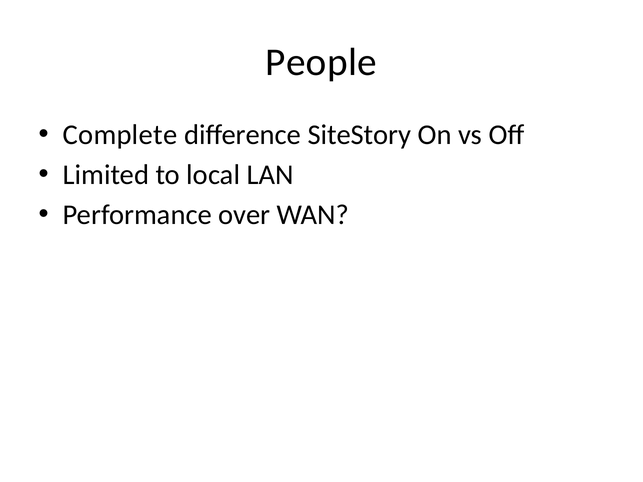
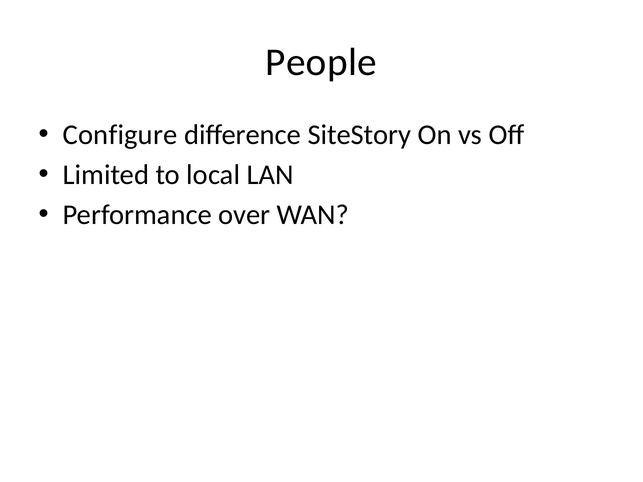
Complete: Complete -> Configure (120, 135)
